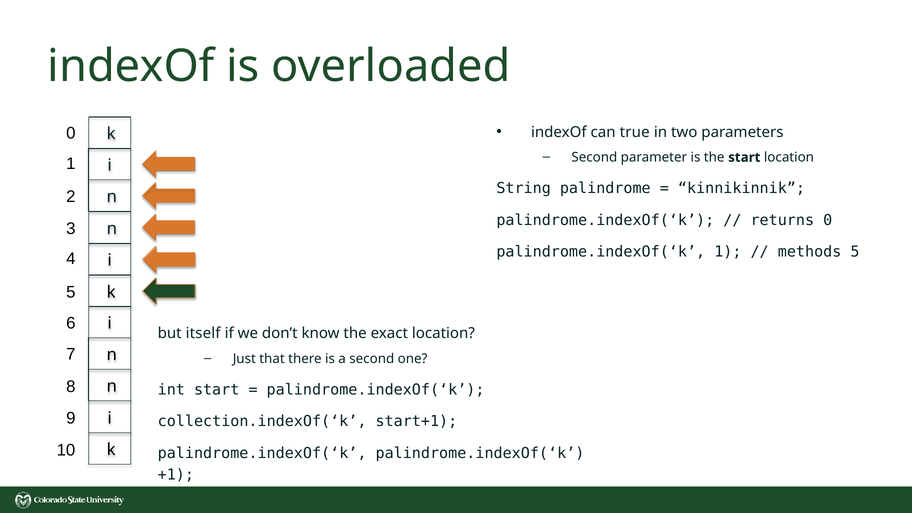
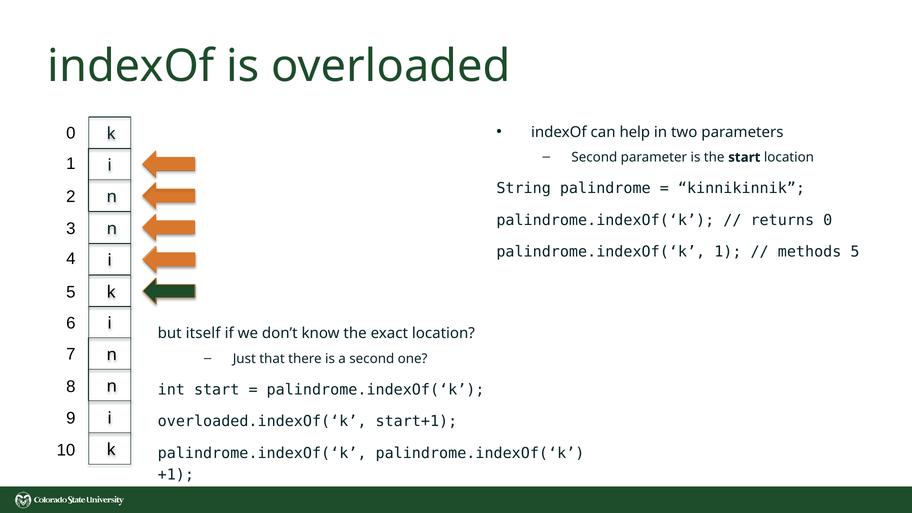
true: true -> help (635, 132)
collection.indexOf(‘k: collection.indexOf(‘k -> overloaded.indexOf(‘k (262, 421)
